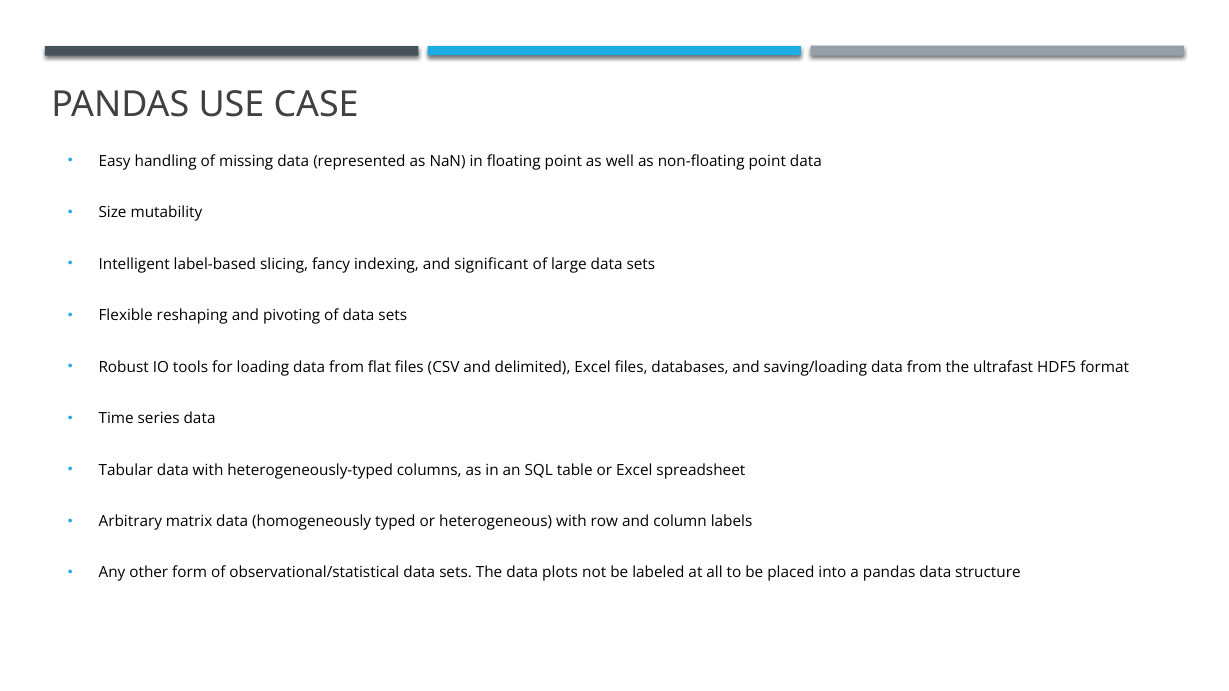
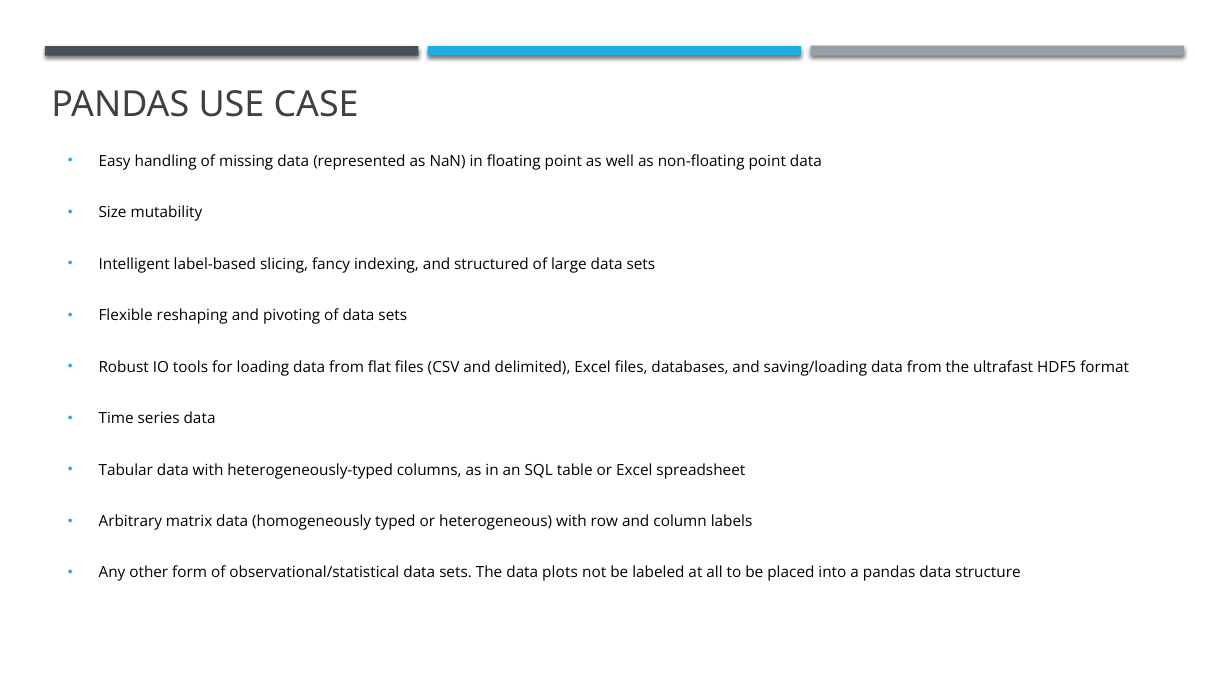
significant: significant -> structured (491, 264)
